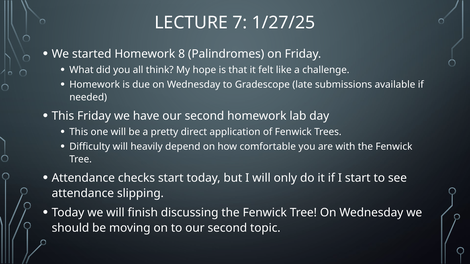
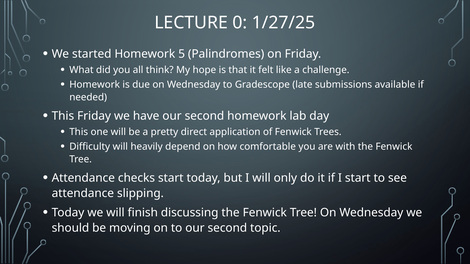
7: 7 -> 0 (240, 23)
8: 8 -> 5 (182, 54)
